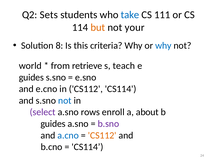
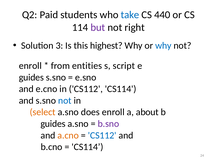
Sets: Sets -> Paid (49, 15)
111: 111 -> 440 (162, 15)
but colour: orange -> purple (98, 27)
your: your -> right (135, 27)
8: 8 -> 3 (59, 46)
criteria: criteria -> highest (106, 46)
world: world -> enroll (30, 66)
retrieve: retrieve -> entities (87, 66)
teach: teach -> script (124, 66)
select colour: purple -> orange (43, 112)
rows: rows -> does (90, 112)
a.cno colour: blue -> orange (68, 135)
CS112 colour: orange -> blue (102, 135)
